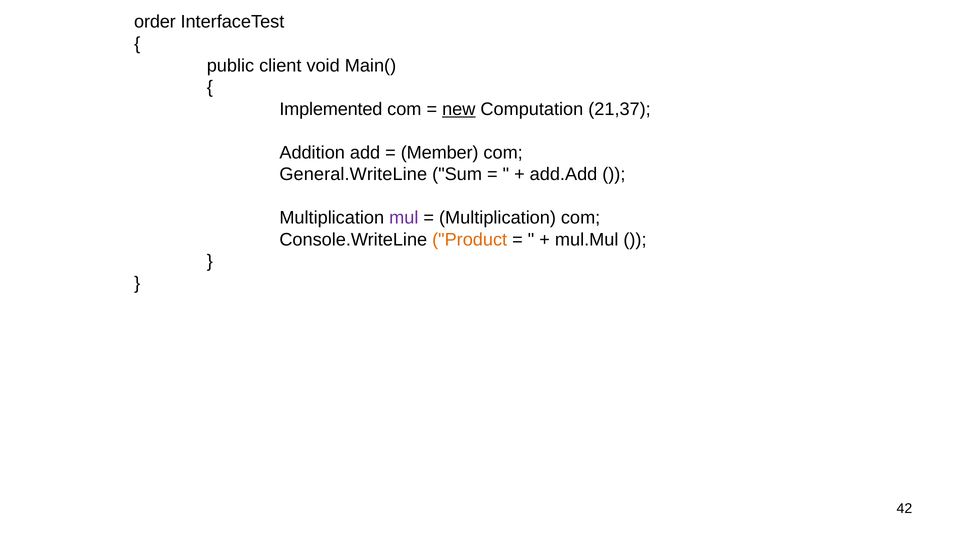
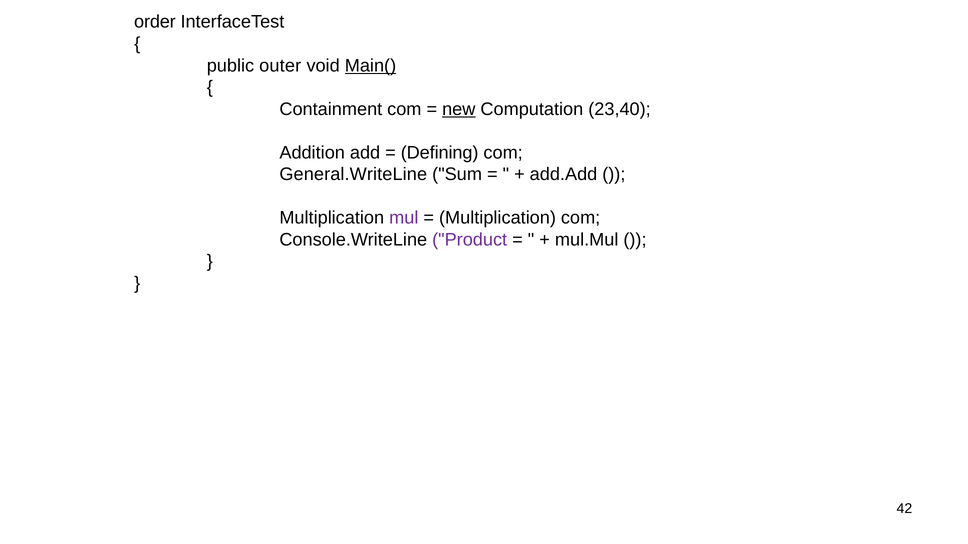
client: client -> outer (280, 66)
Main( underline: none -> present (370, 66)
Implemented: Implemented -> Containment (331, 109)
21,37: 21,37 -> 23,40 (620, 109)
Member: Member -> Defining (440, 153)
Product colour: orange -> purple (470, 240)
